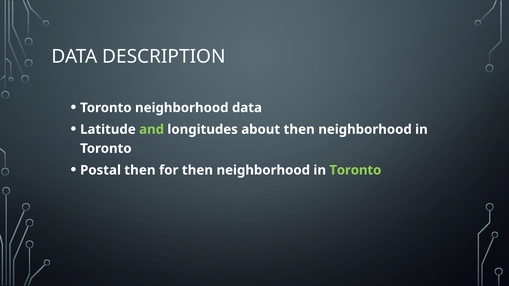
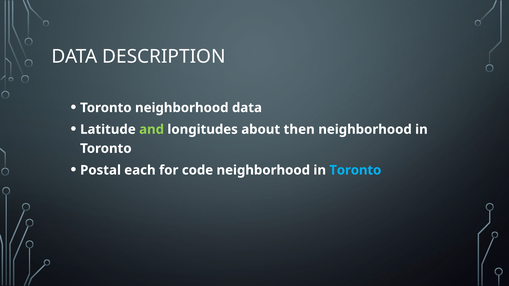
Postal then: then -> each (140, 170)
for then: then -> code (197, 170)
Toronto colour: light green -> light blue (355, 170)
